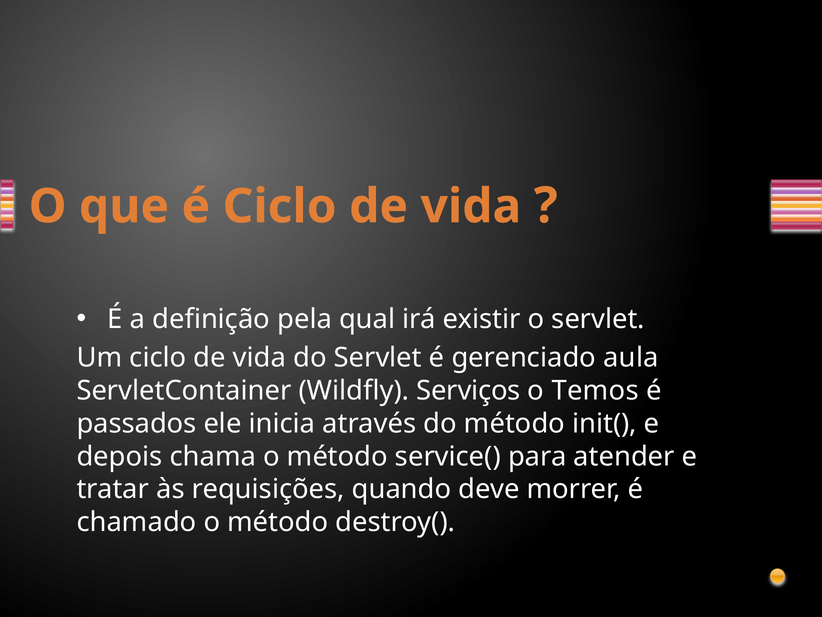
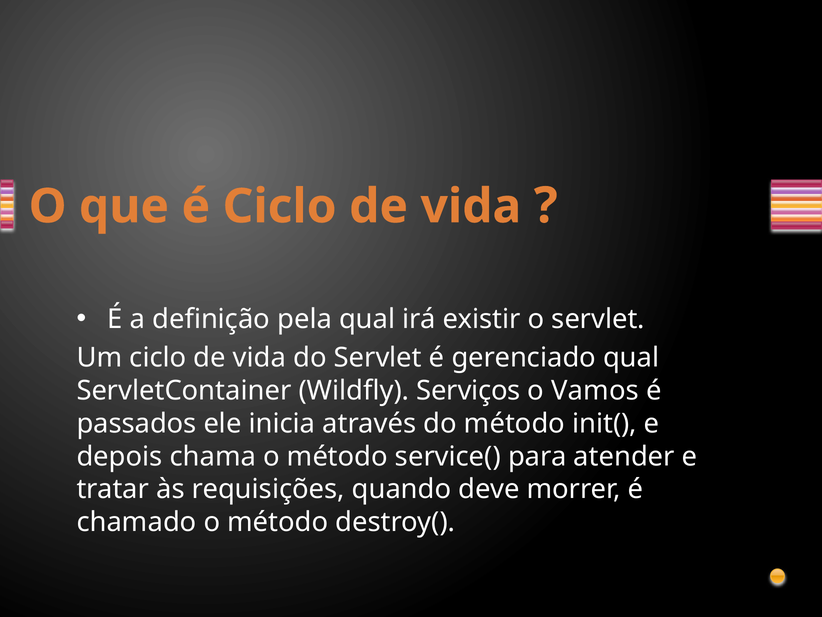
gerenciado aula: aula -> qual (631, 358)
Temos: Temos -> Vamos (595, 390)
